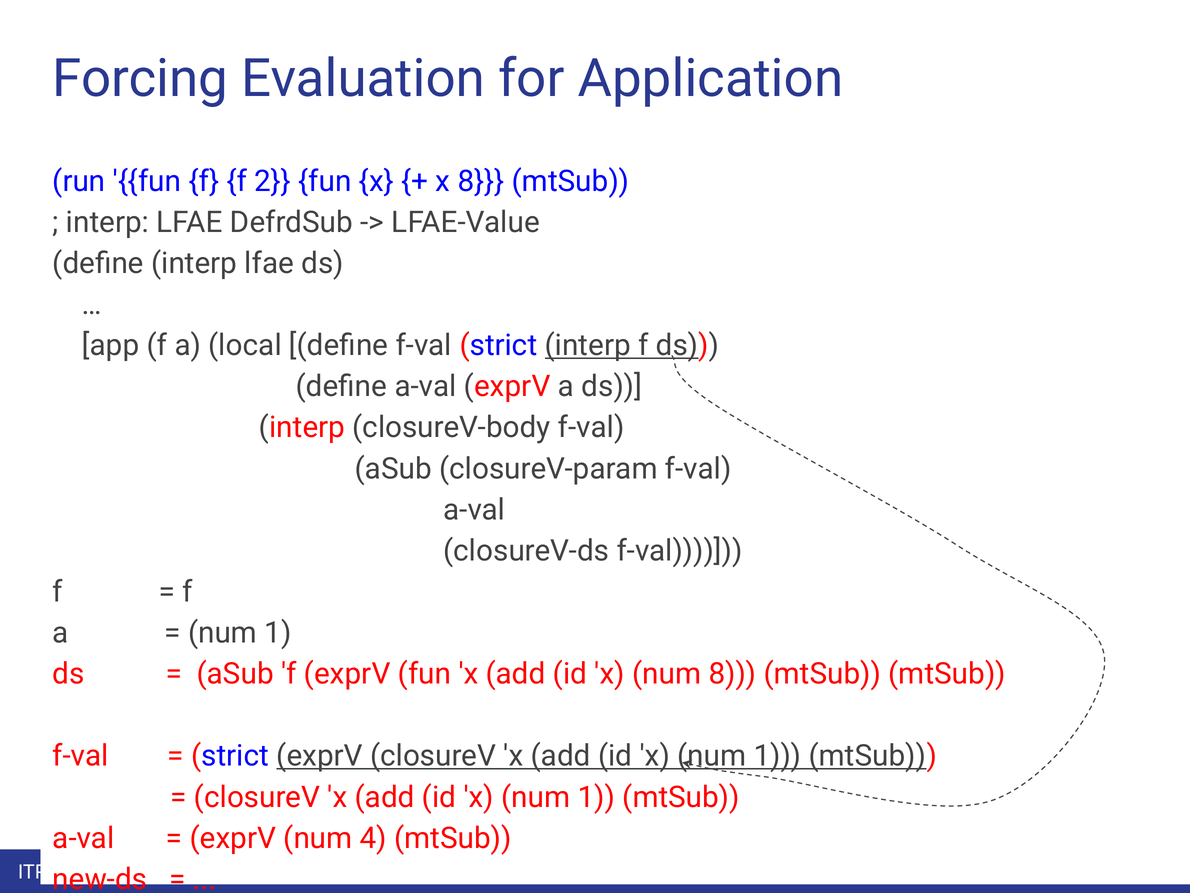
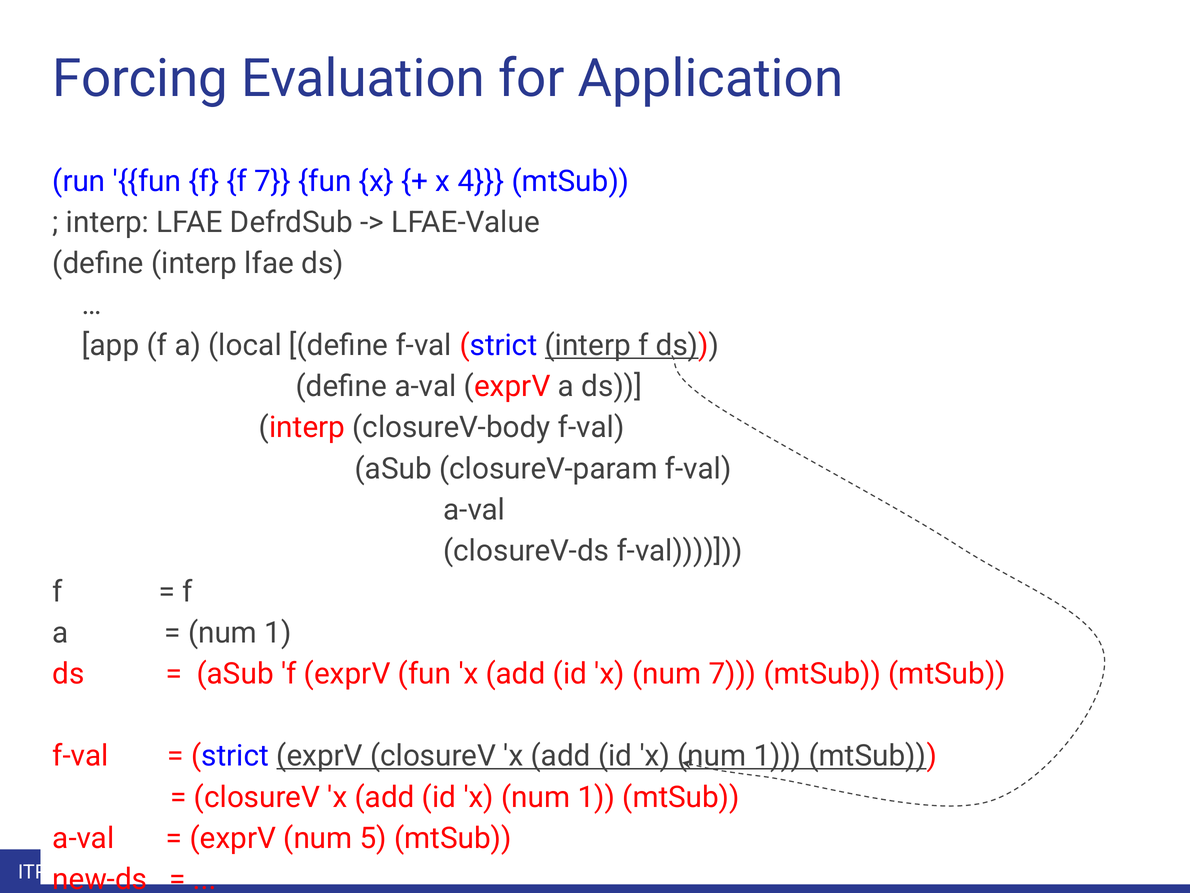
f 2: 2 -> 7 (273, 181)
x 8: 8 -> 4 (481, 181)
num 8: 8 -> 7 (732, 674)
4: 4 -> 5 (373, 838)
